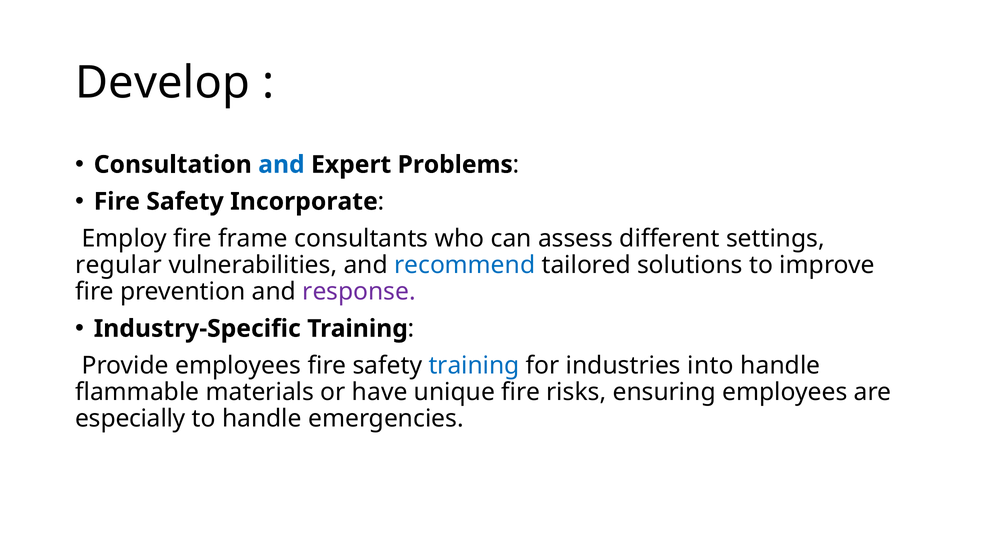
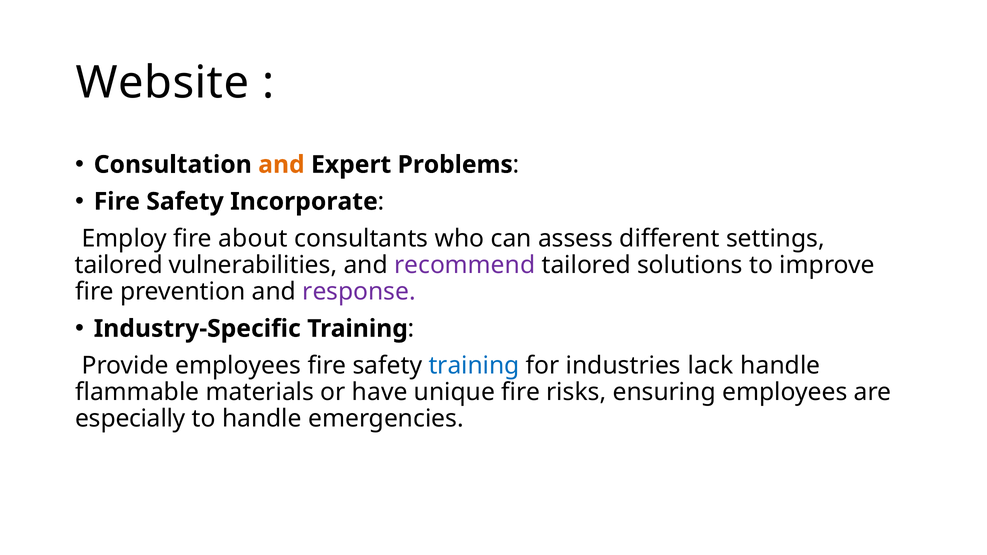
Develop: Develop -> Website (163, 83)
and colour: blue -> orange (281, 165)
frame: frame -> about (253, 239)
regular: regular -> tailored (119, 265)
recommend colour: blue -> purple (465, 265)
into: into -> lack (711, 366)
